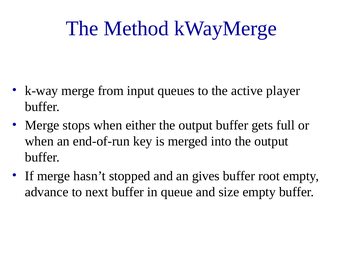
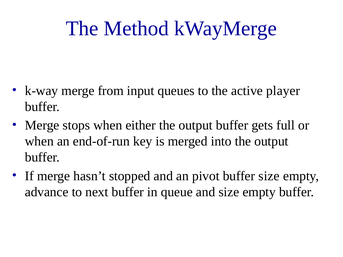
gives: gives -> pivot (206, 176)
buffer root: root -> size (269, 176)
